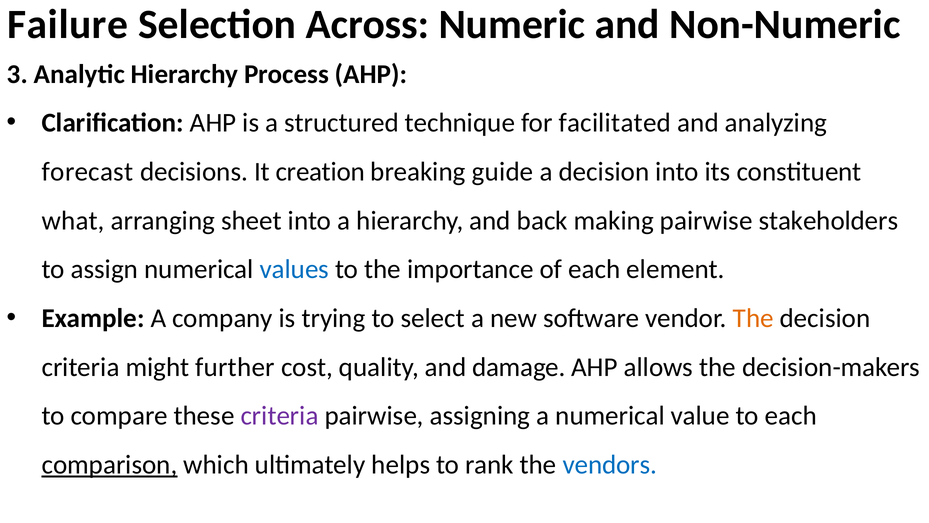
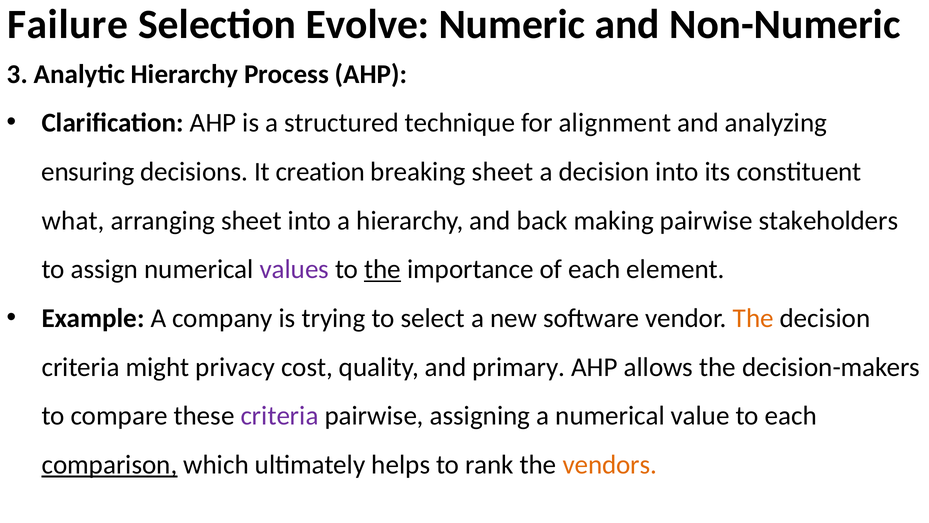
Across: Across -> Evolve (367, 25)
facilitated: facilitated -> alignment (615, 123)
forecast: forecast -> ensuring (88, 172)
breaking guide: guide -> sheet (503, 172)
values colour: blue -> purple (294, 269)
the underline: none -> present (383, 269)
further: further -> privacy (235, 367)
damage: damage -> primary (519, 367)
vendors colour: blue -> orange (610, 464)
